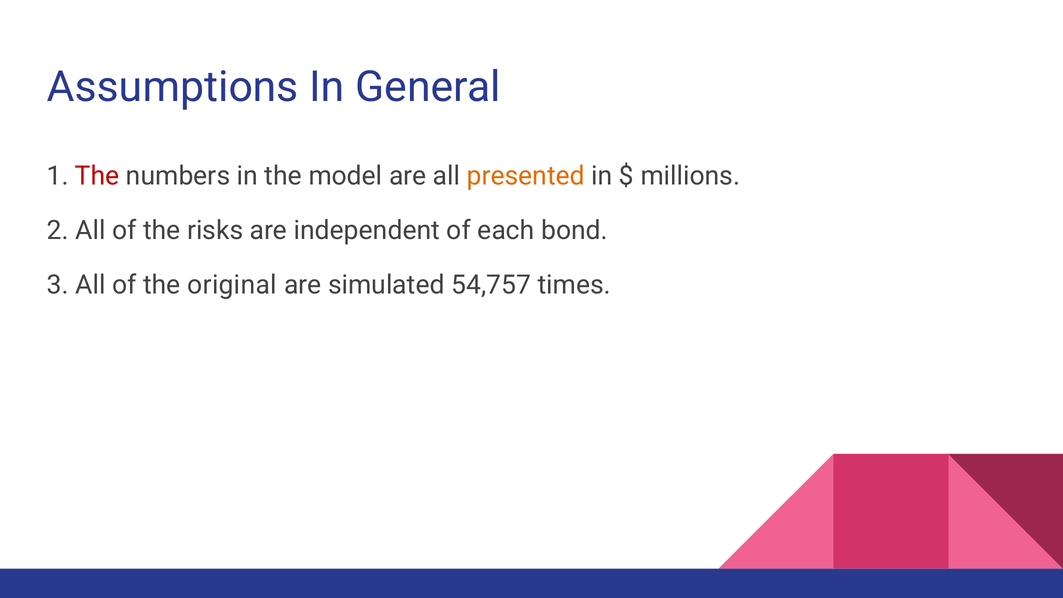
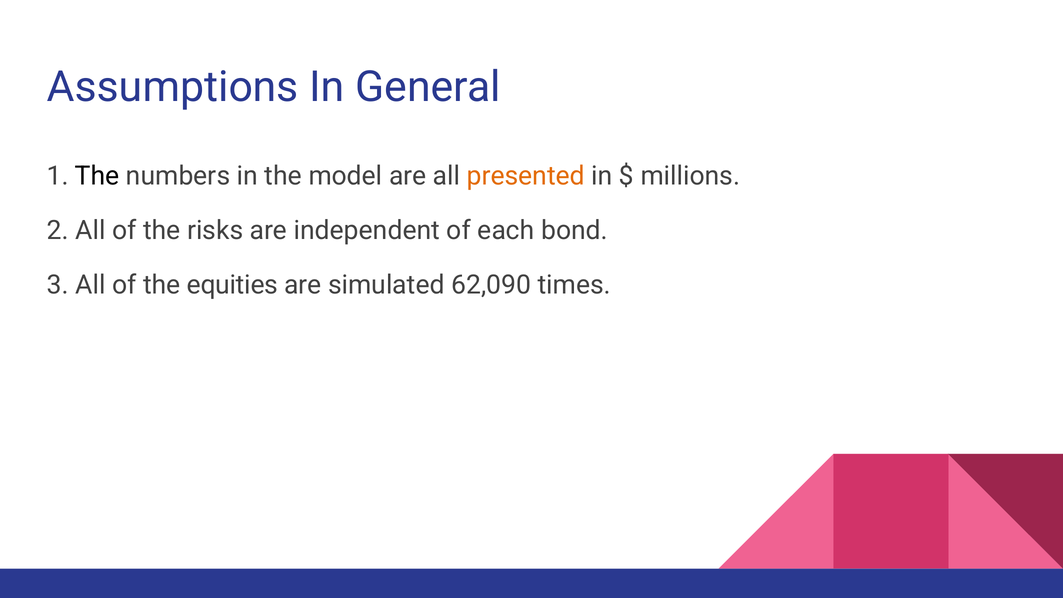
The colour: red -> black (97, 176)
original: original -> equities (232, 285)
54,757: 54,757 -> 62,090 (491, 285)
